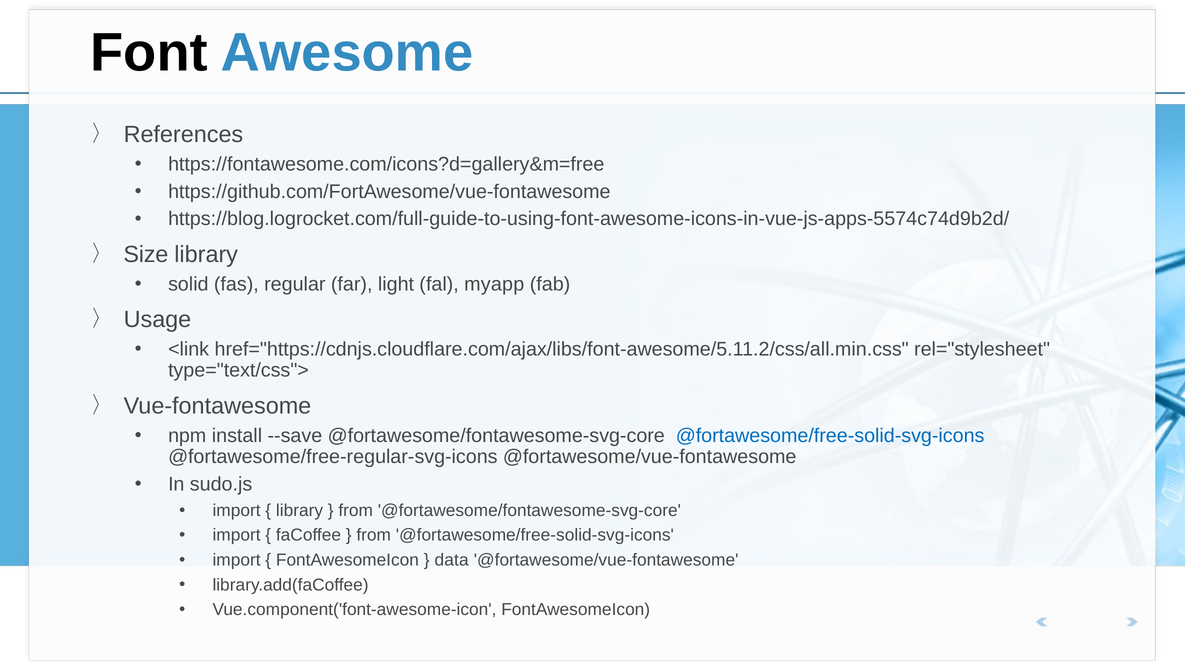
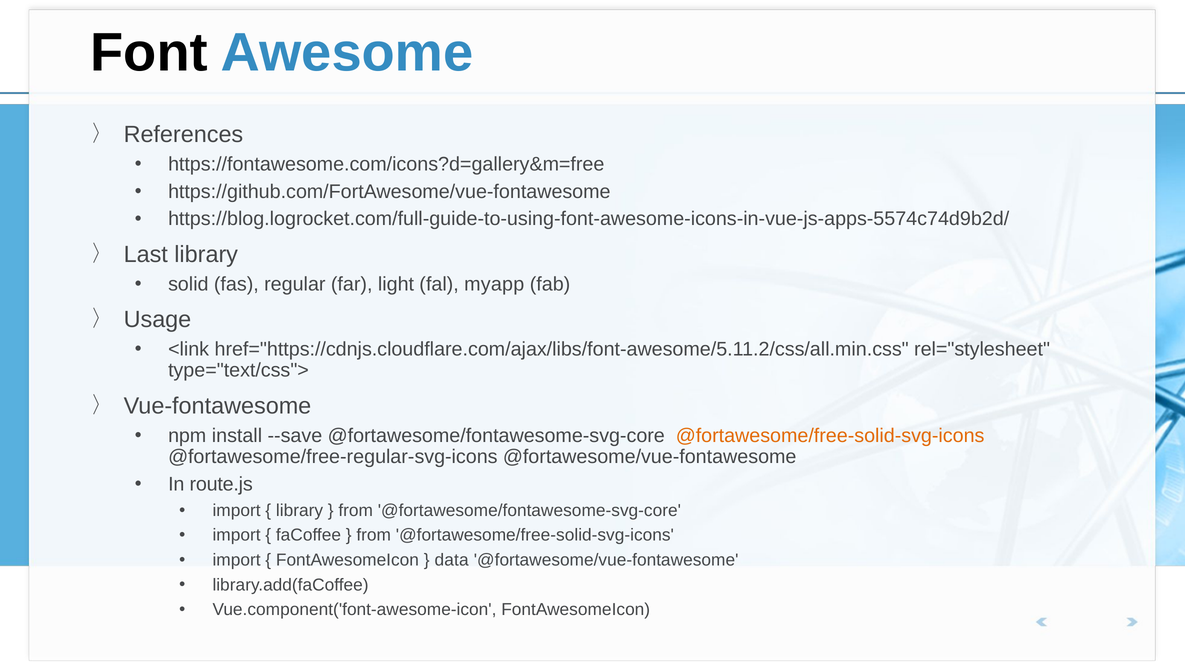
Size: Size -> Last (146, 255)
@fortawesome/free-solid-svg-icons colour: blue -> orange (830, 436)
sudo.js: sudo.js -> route.js (221, 485)
